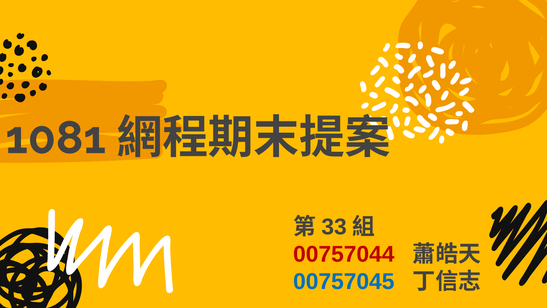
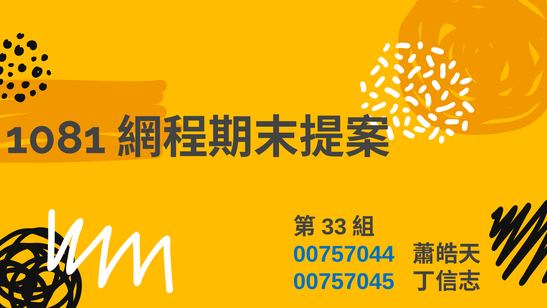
00757044 colour: red -> blue (344, 254)
